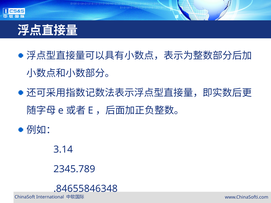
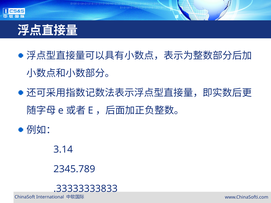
.84655846348: .84655846348 -> .33333333833 (86, 189)
